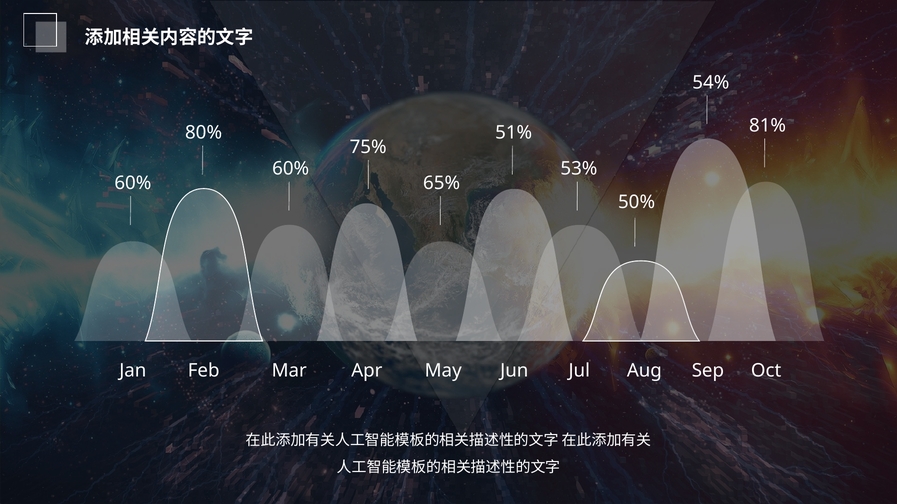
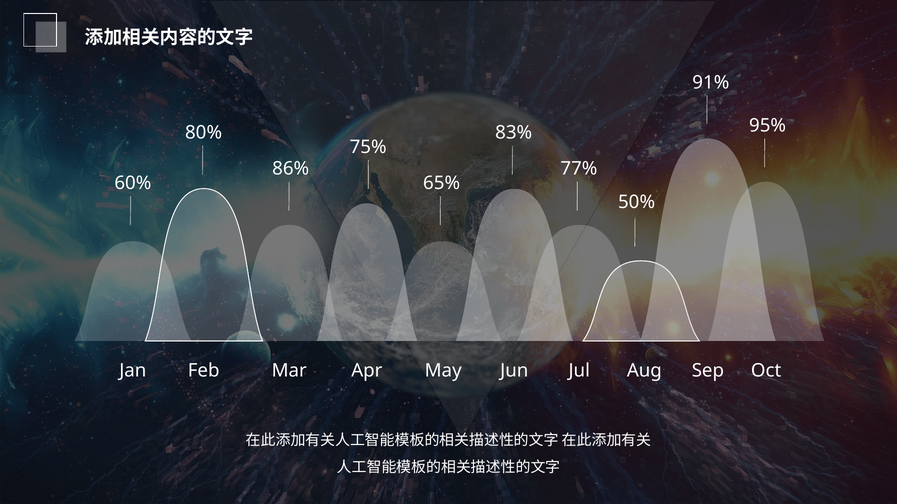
54%: 54% -> 91% (711, 83)
81%: 81% -> 95% (768, 126)
51%: 51% -> 83% (514, 133)
60%: 60% -> 86% (291, 169)
53%: 53% -> 77% (579, 169)
